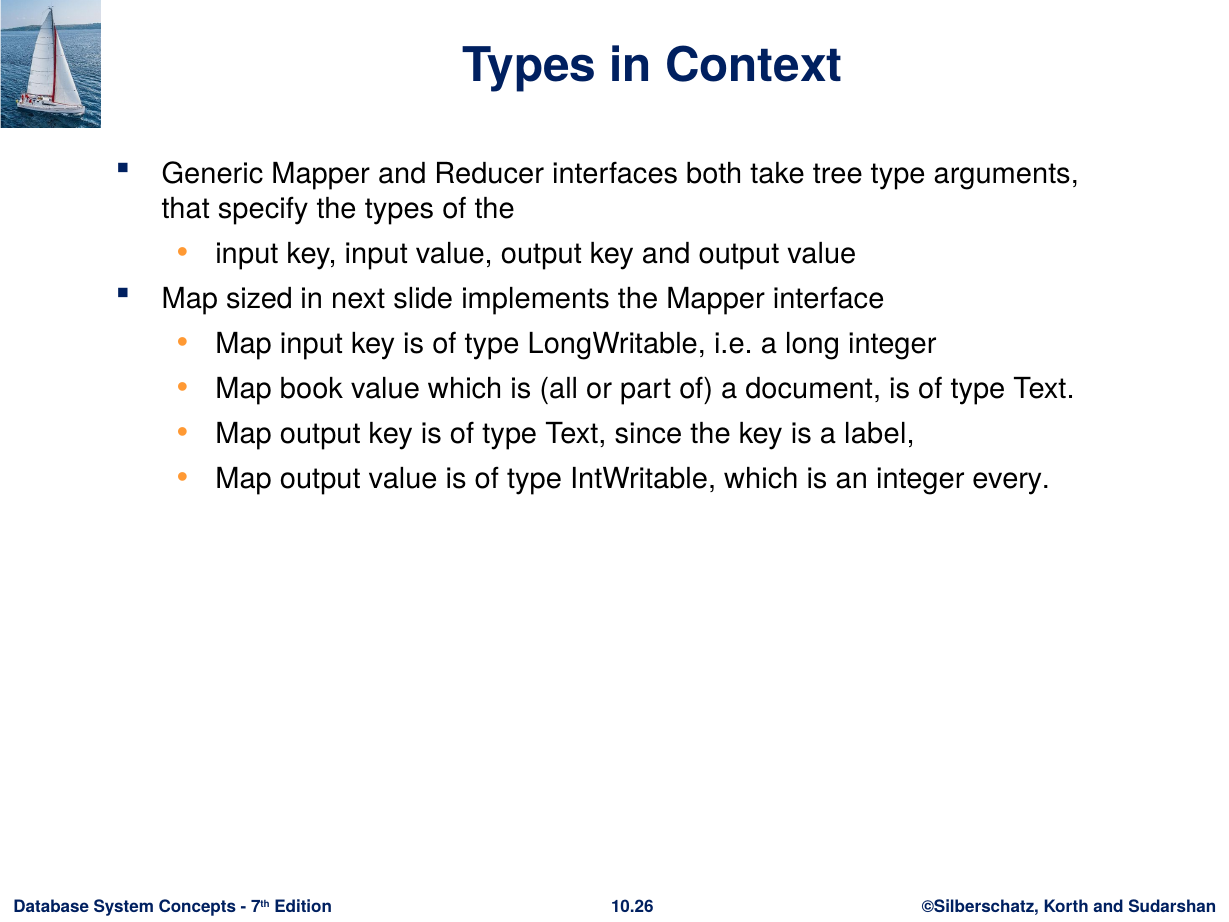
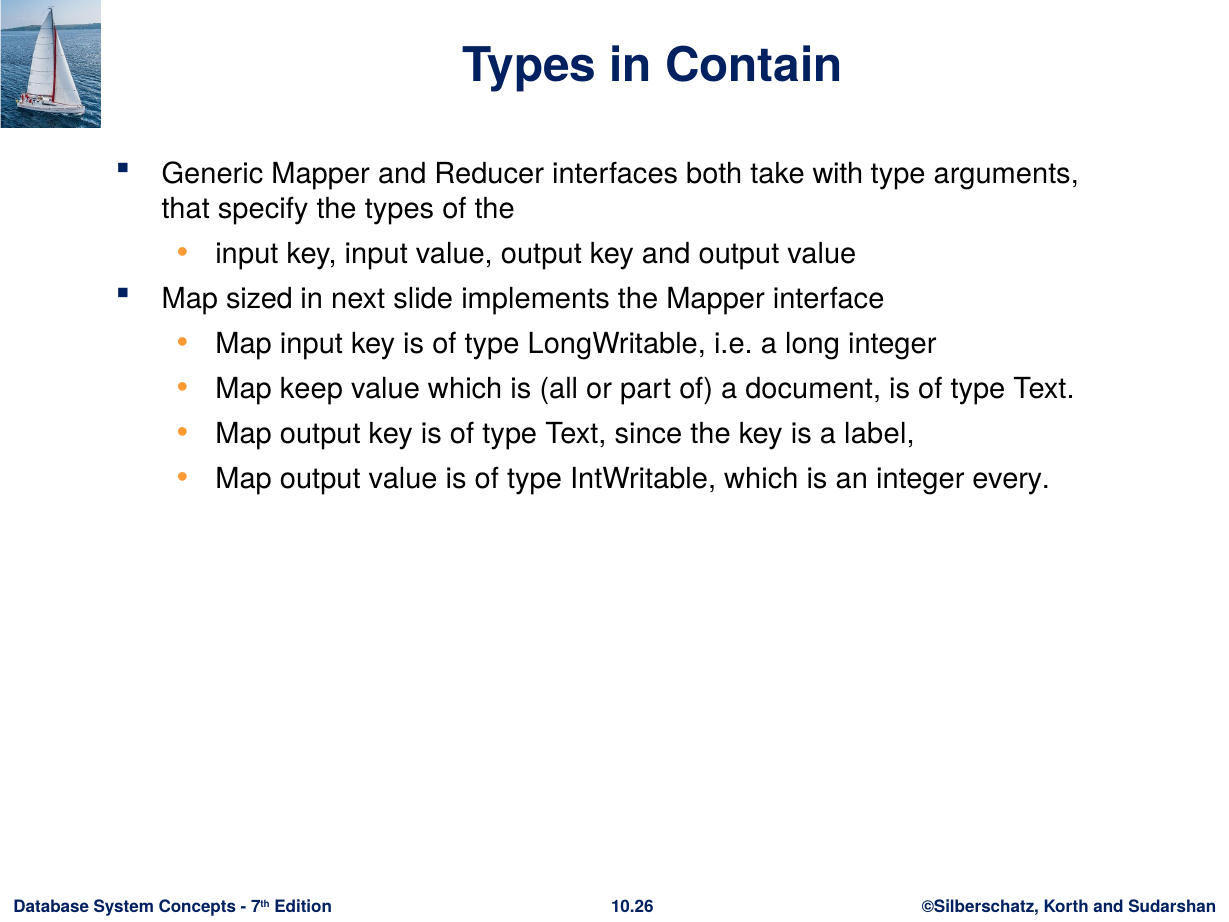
Context: Context -> Contain (754, 66)
tree: tree -> with (838, 174)
book: book -> keep (311, 389)
